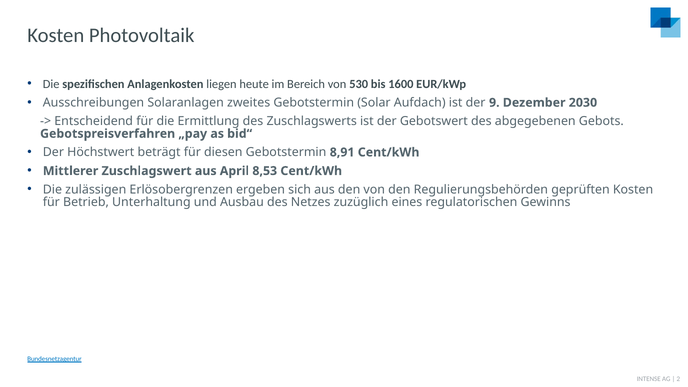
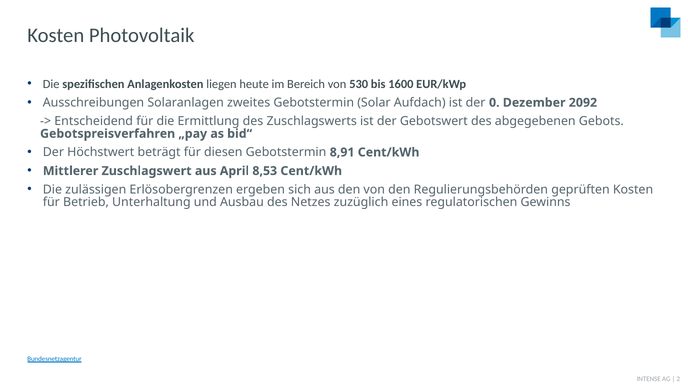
9: 9 -> 0 (494, 103)
2030: 2030 -> 2092 (583, 103)
